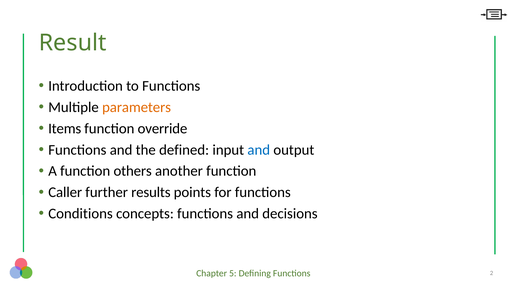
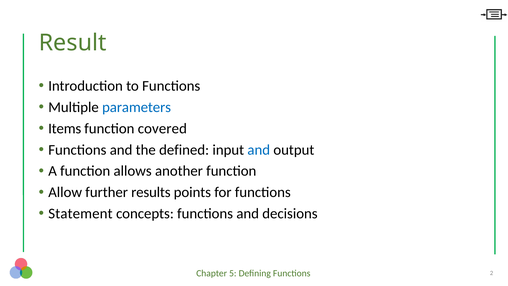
parameters colour: orange -> blue (137, 107)
override: override -> covered (162, 128)
others: others -> allows (133, 171)
Caller: Caller -> Allow (65, 192)
Conditions: Conditions -> Statement (80, 213)
